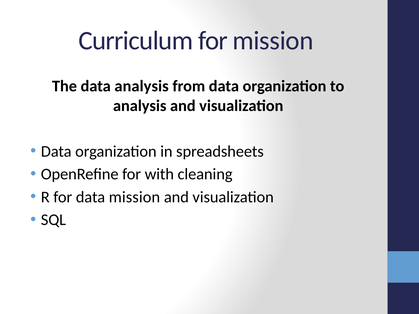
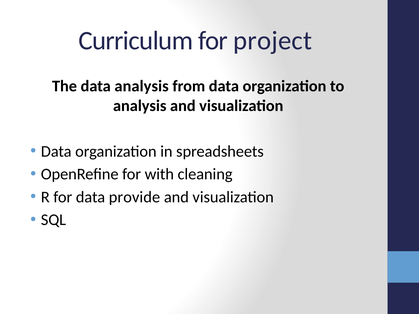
for mission: mission -> project (273, 41)
data mission: mission -> provide (134, 197)
